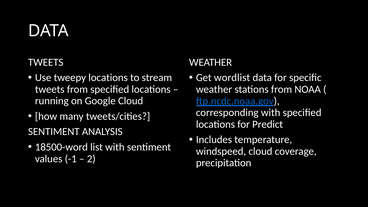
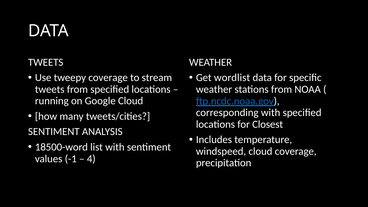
tweepy locations: locations -> coverage (108, 78)
Predict: Predict -> Closest (268, 124)
2: 2 -> 4 (91, 159)
